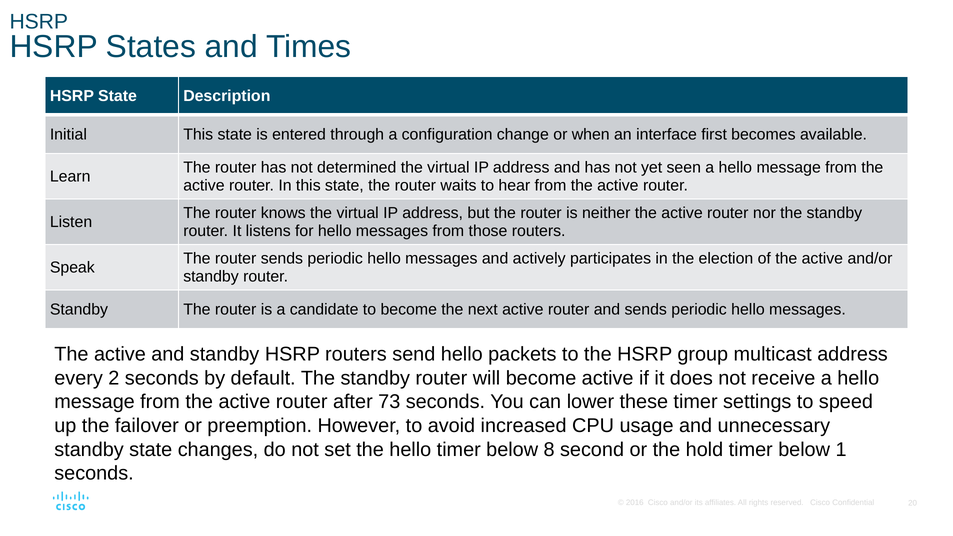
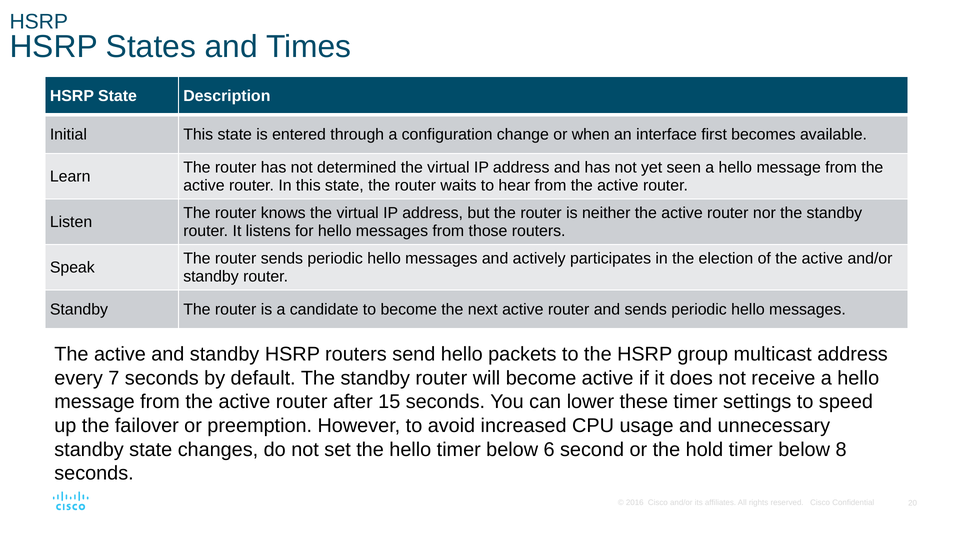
2: 2 -> 7 (114, 378)
73: 73 -> 15 (389, 402)
8: 8 -> 6 (549, 450)
1: 1 -> 8 (841, 450)
